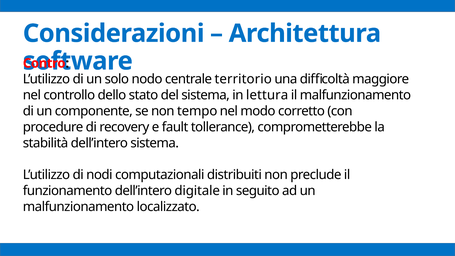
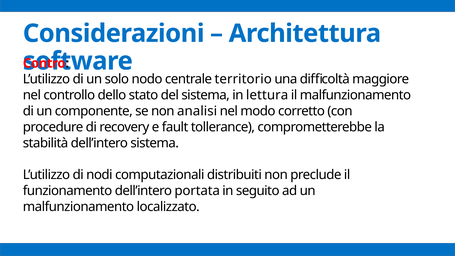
tempo: tempo -> analisi (197, 111)
digitale: digitale -> portata (197, 191)
